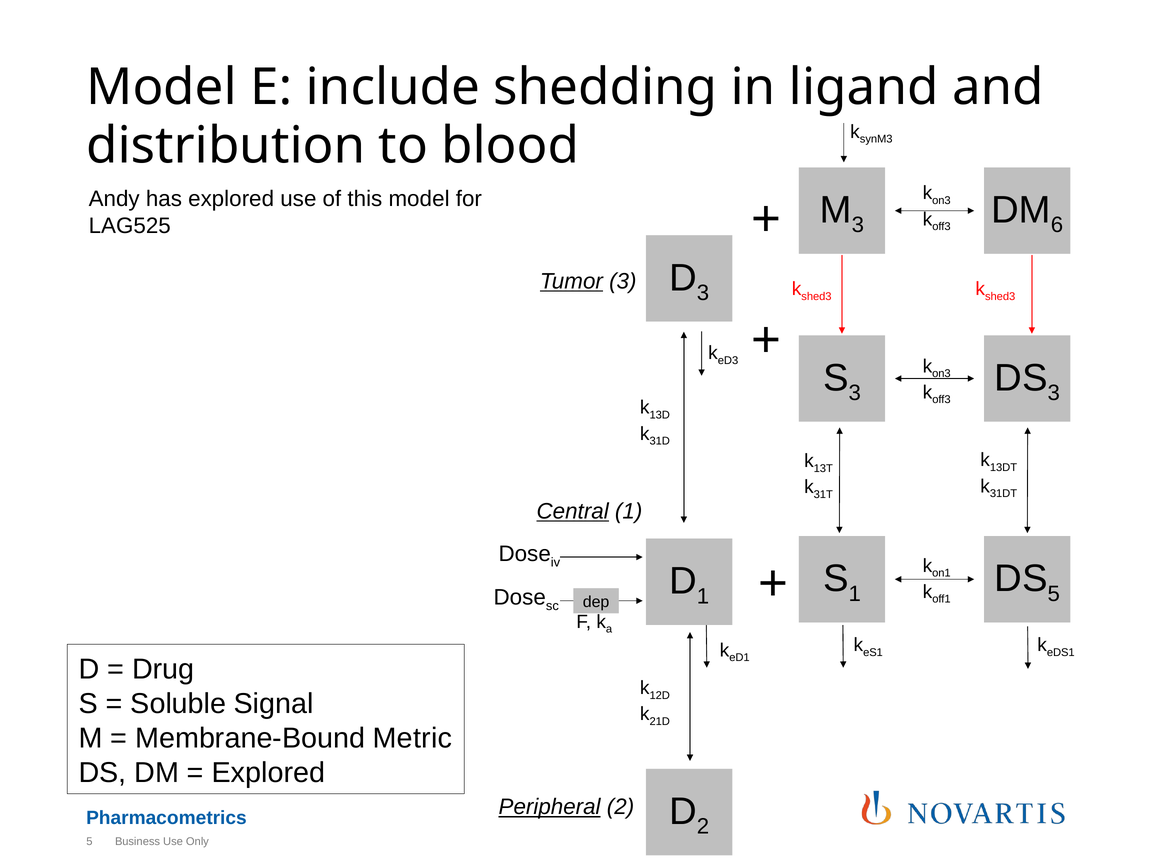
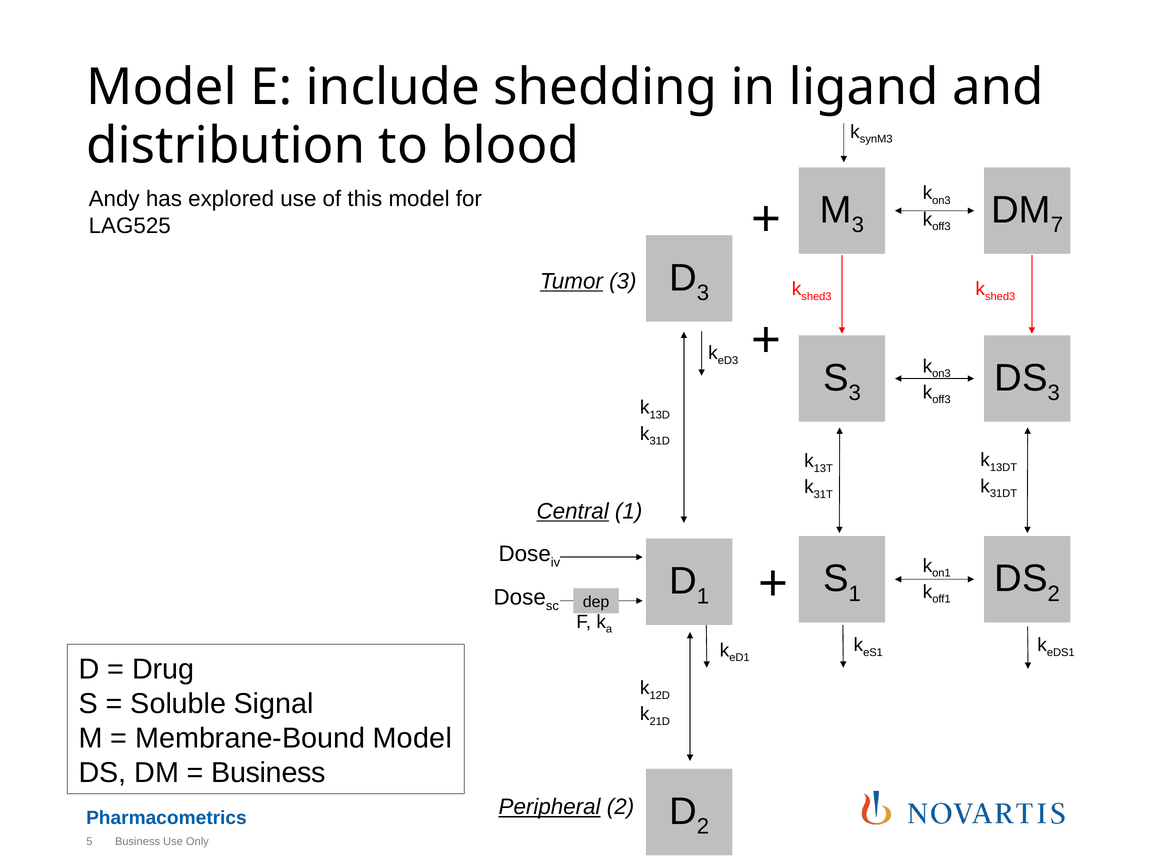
6: 6 -> 7 (1057, 225)
DS 5: 5 -> 2 (1054, 593)
Membrane-Bound Metric: Metric -> Model (412, 738)
Explored: Explored -> Business (269, 772)
